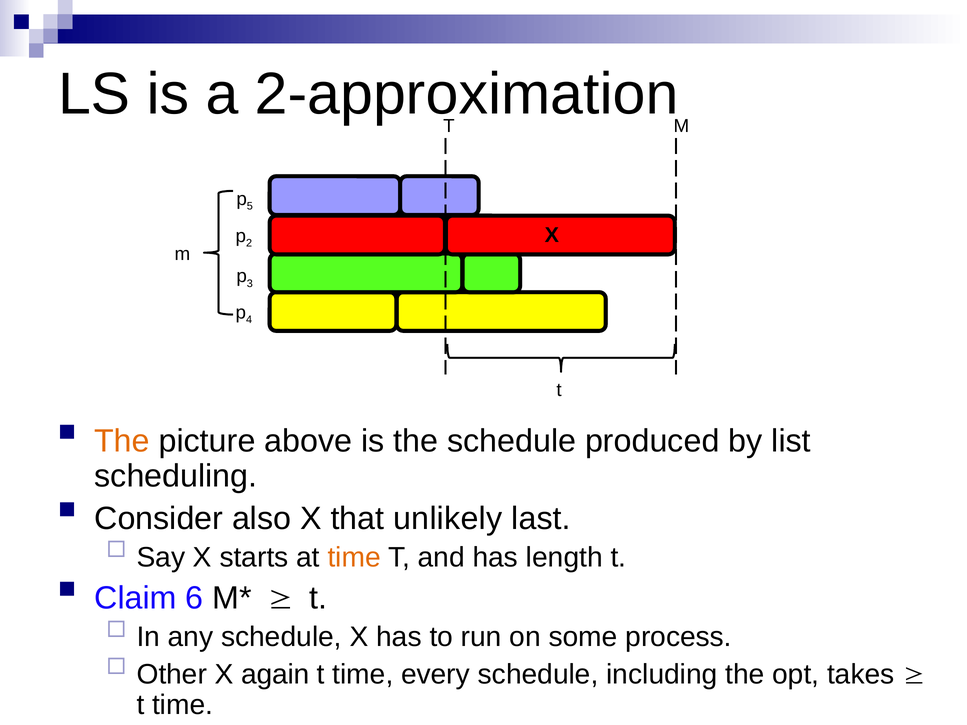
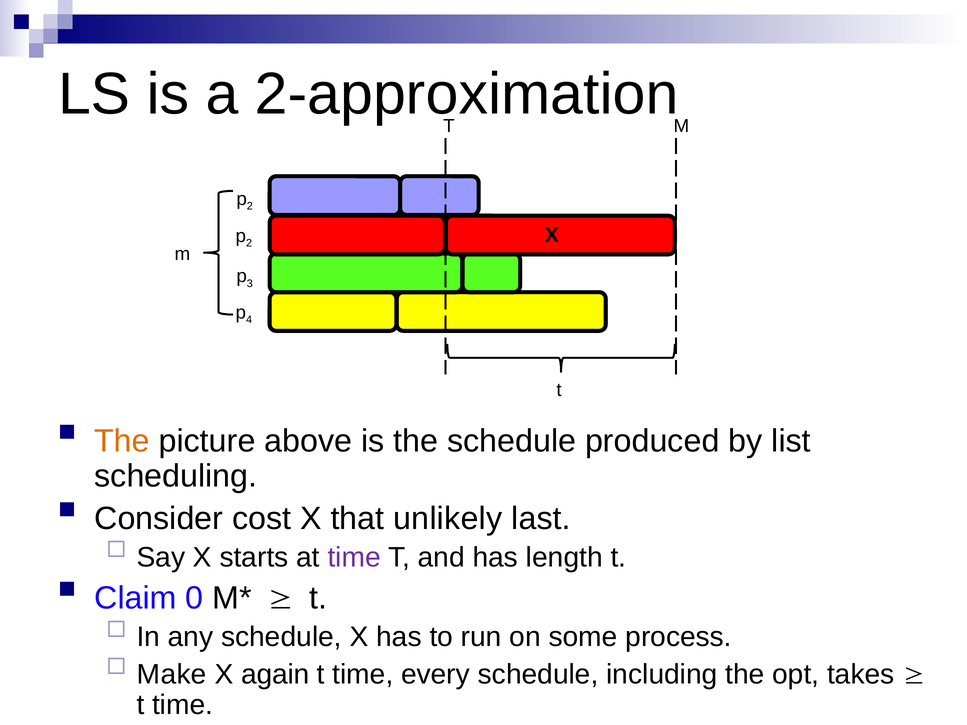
5: 5 -> 2 (250, 206)
also: also -> cost (262, 519)
time colour: orange -> purple (354, 558)
6: 6 -> 0 (194, 599)
Other: Other -> Make (172, 675)
